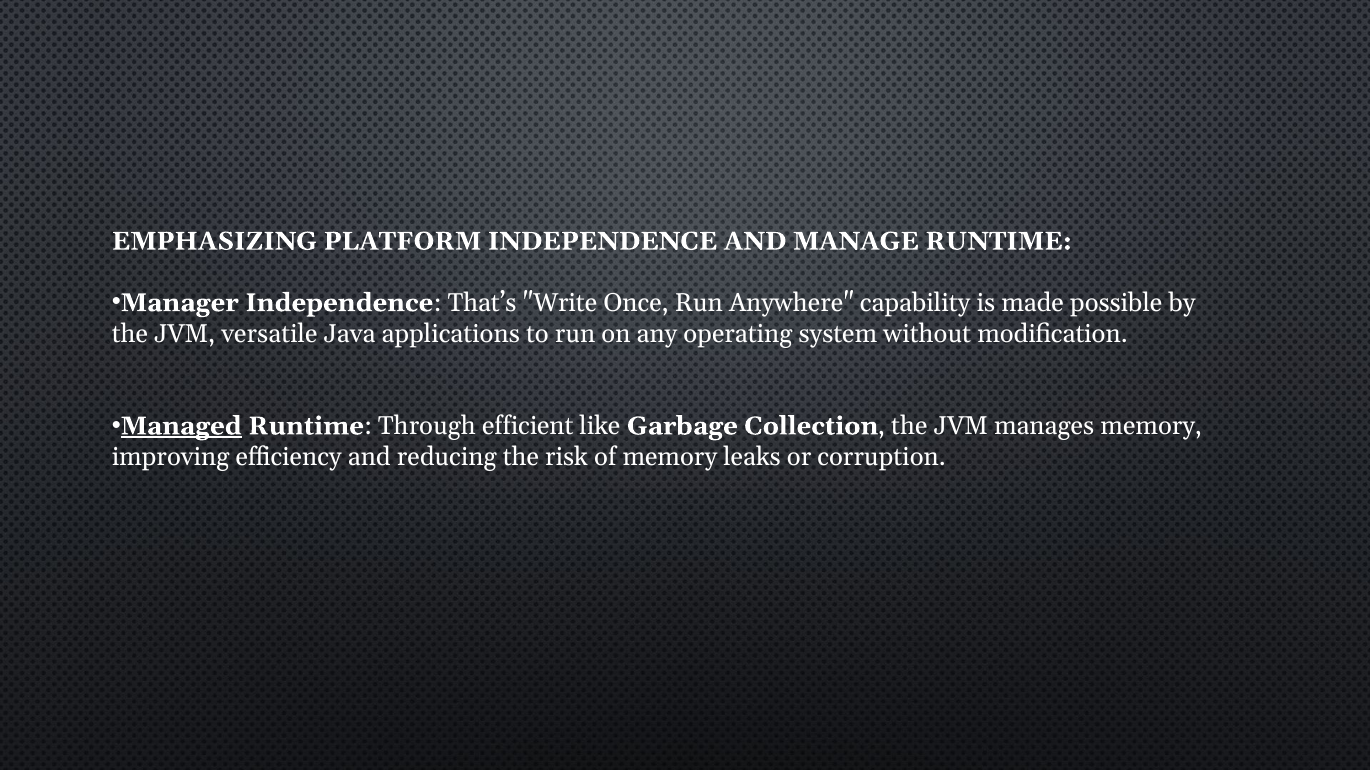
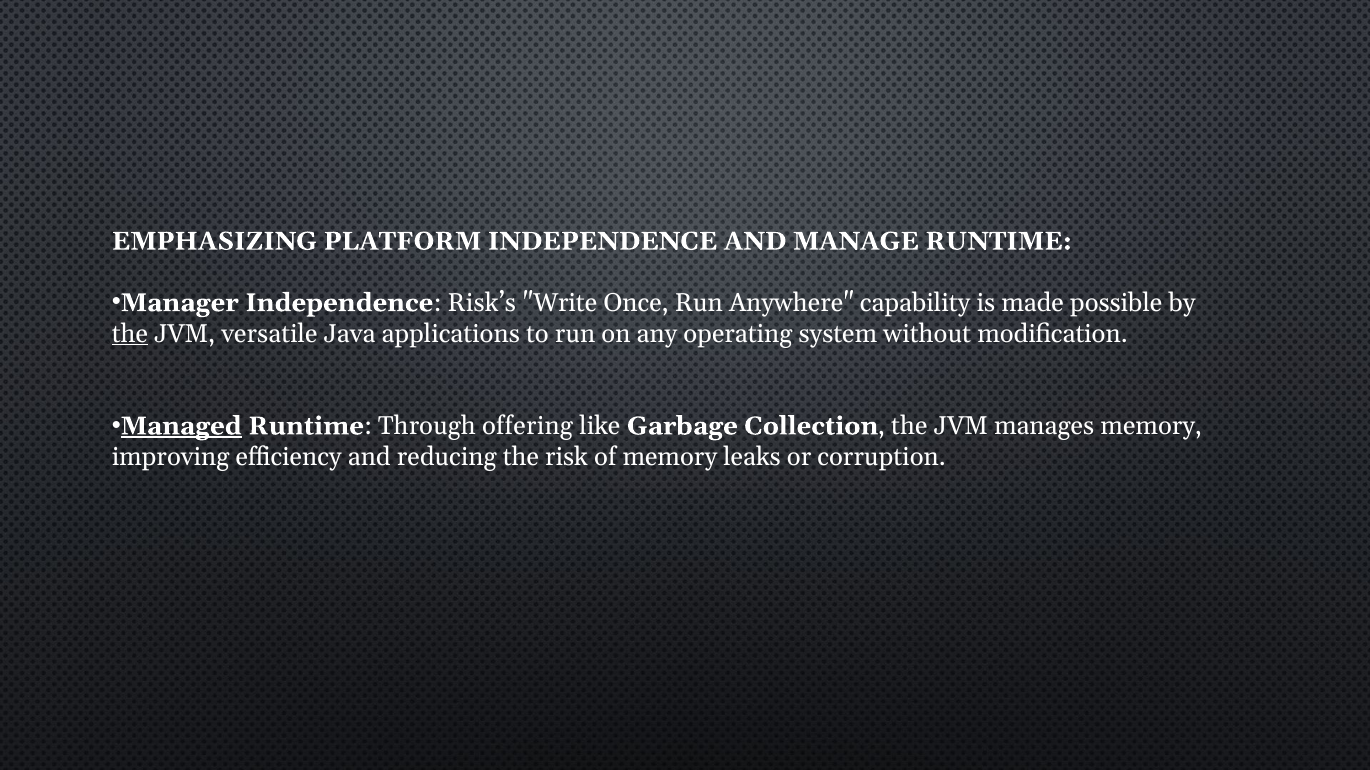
That’s: That’s -> Risk’s (482, 303)
the underline: none -> present (130, 334)
efficient: efficient -> offering (528, 426)
